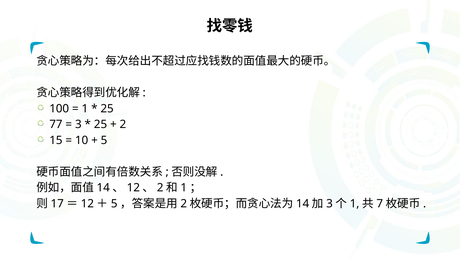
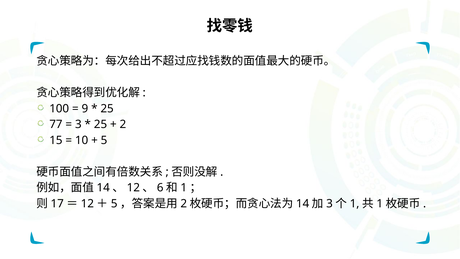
1: 1 -> 9 (85, 109)
2: 2 -> 6 (160, 188)
7: 7 -> 1 (380, 204)
